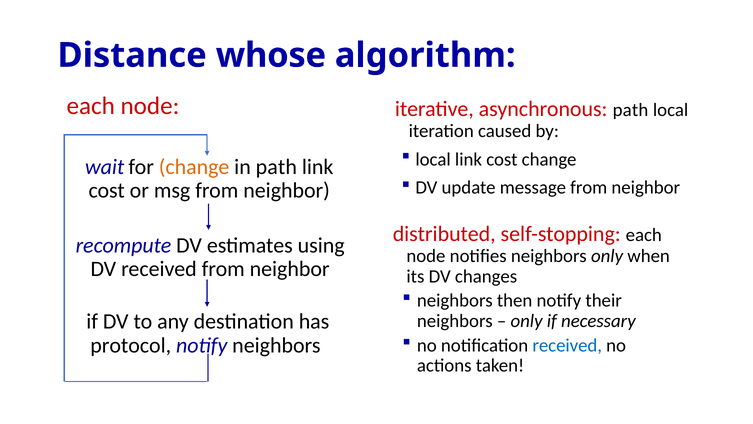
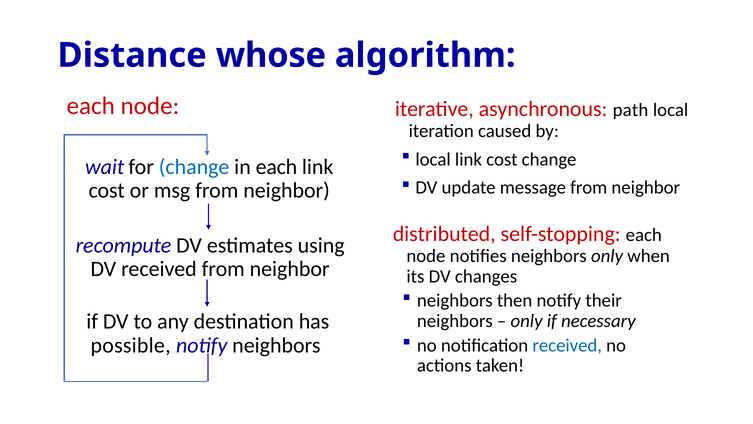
change colour: orange -> blue (194, 167)
in path: path -> each (276, 167)
protocol: protocol -> possible (131, 345)
